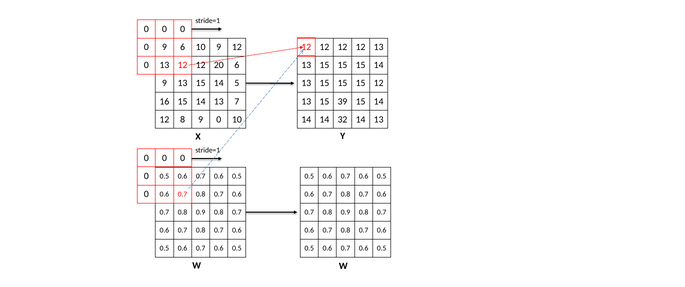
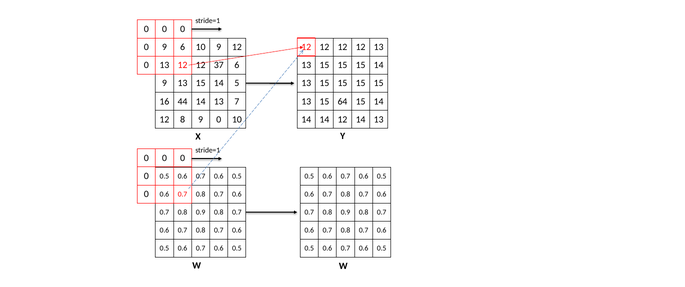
20: 20 -> 37 (219, 65)
15 15 15 12: 12 -> 15 (379, 83)
16 15: 15 -> 44 (183, 102)
39: 39 -> 64 (342, 102)
14 32: 32 -> 12 (342, 120)
